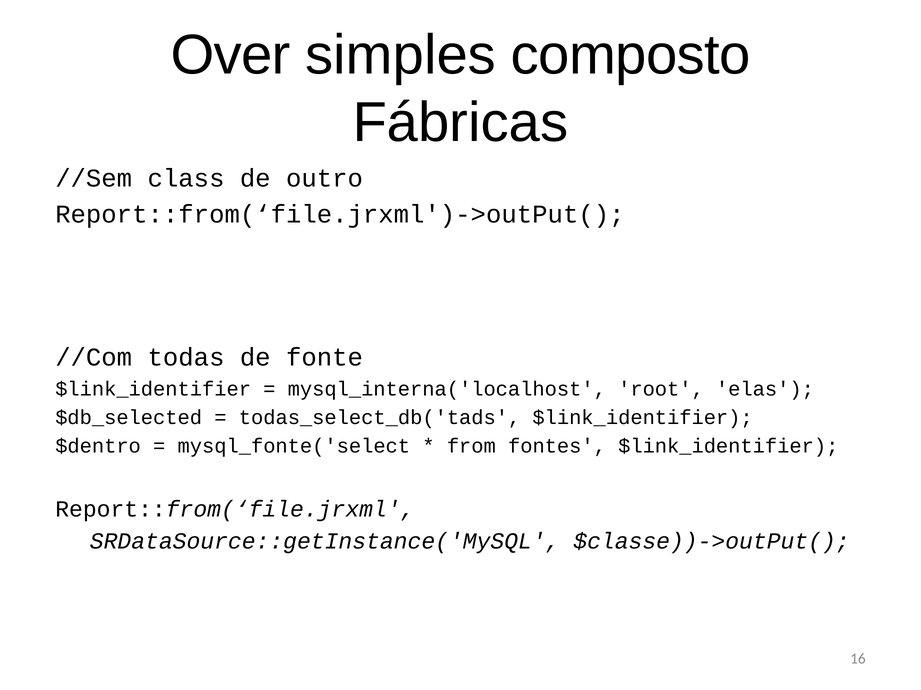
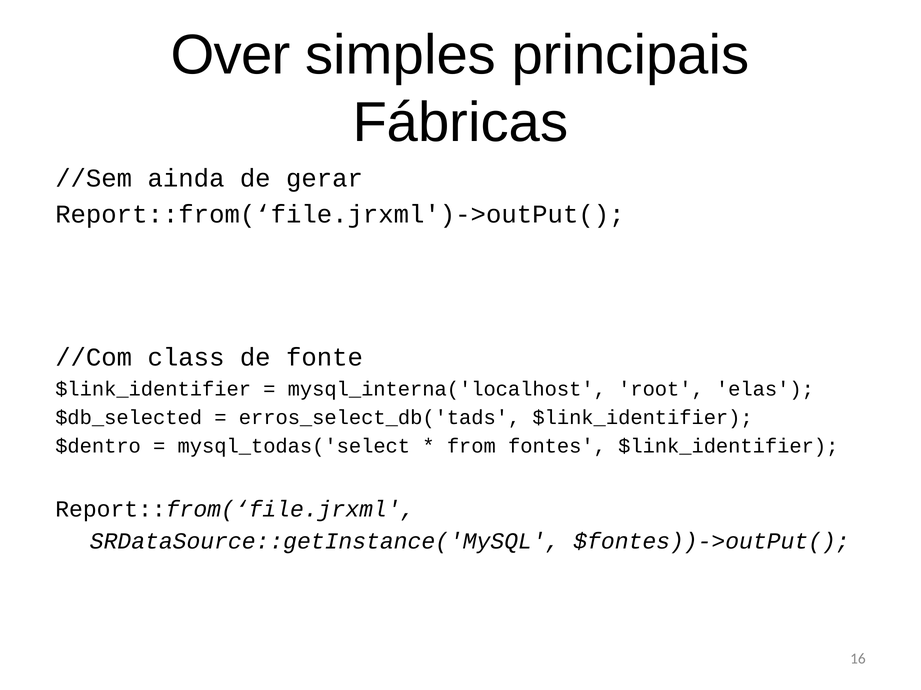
composto: composto -> principais (630, 55)
class: class -> ainda (186, 179)
outro: outro -> gerar (325, 179)
todas: todas -> class (186, 358)
todas_select_db('tads: todas_select_db('tads -> erros_select_db('tads (380, 418)
mysql_fonte('select: mysql_fonte('select -> mysql_todas('select (294, 446)
$classe))->outPut(: $classe))->outPut( -> $fontes))->outPut( (711, 542)
